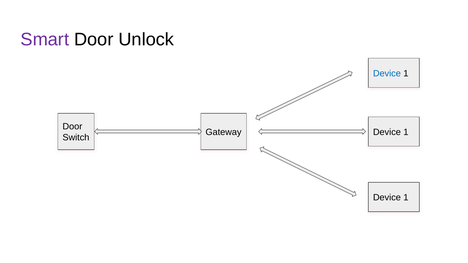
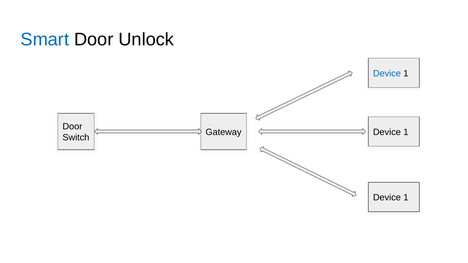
Smart colour: purple -> blue (45, 40)
